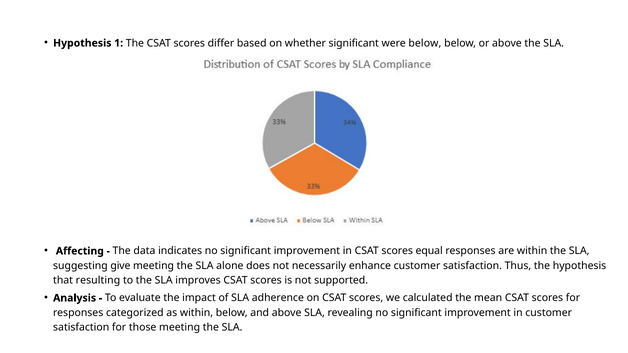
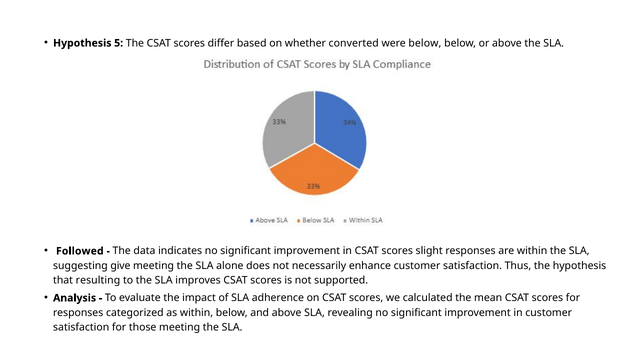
1: 1 -> 5 (119, 43)
whether significant: significant -> converted (354, 43)
Affecting: Affecting -> Followed (80, 251)
equal: equal -> slight (429, 251)
